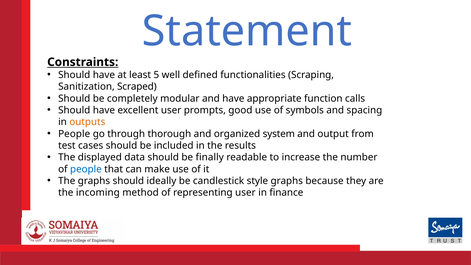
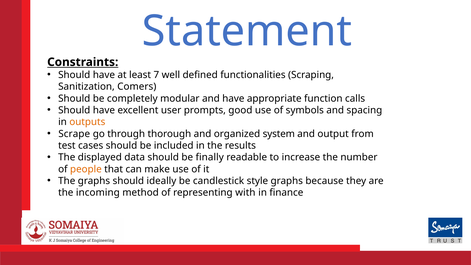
5: 5 -> 7 (156, 75)
Scraped: Scraped -> Comers (137, 87)
People: People -> Scrape (74, 134)
people colour: blue -> orange (86, 169)
representing user: user -> with (245, 193)
